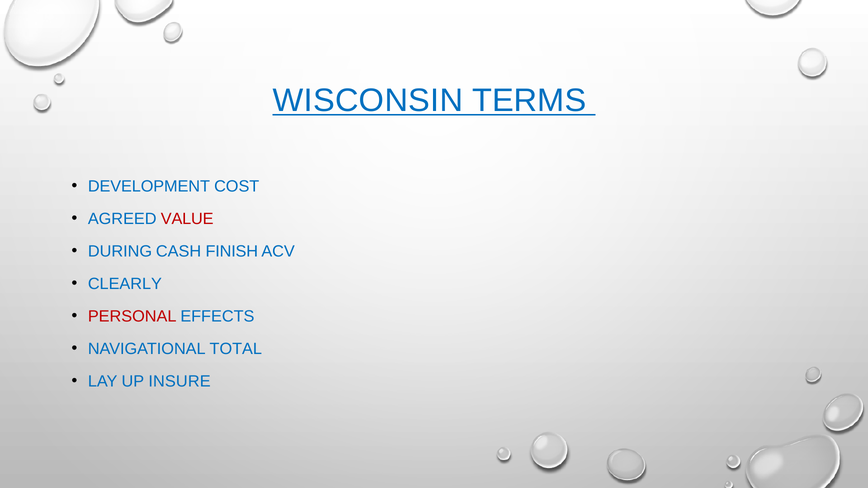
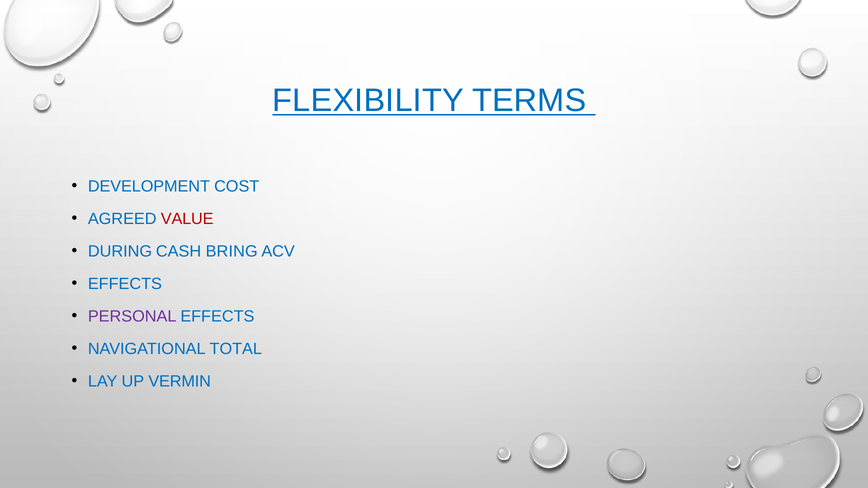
WISCONSIN: WISCONSIN -> FLEXIBILITY (368, 101)
FINISH: FINISH -> BRING (232, 252)
CLEARLY: CLEARLY -> EFFECTS (125, 284)
PERSONAL colour: red -> purple (132, 316)
INSURE: INSURE -> VERMIN (180, 381)
